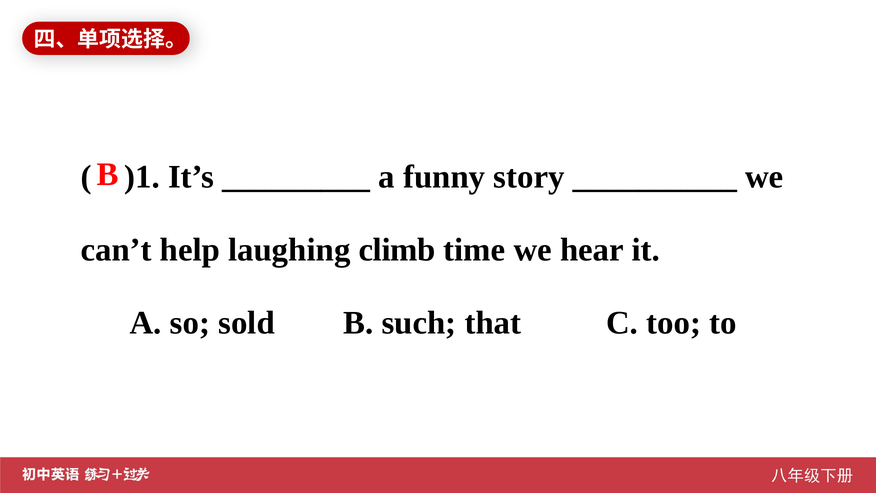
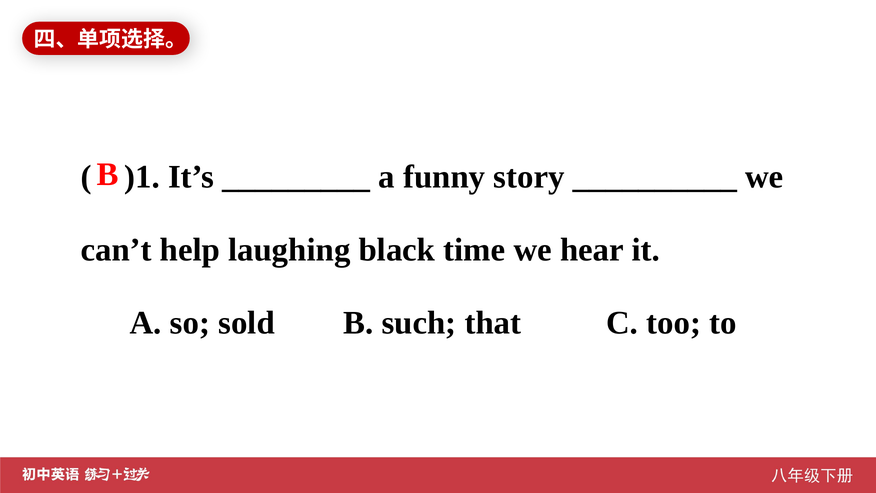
climb: climb -> black (397, 250)
